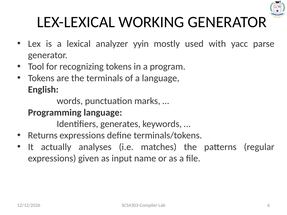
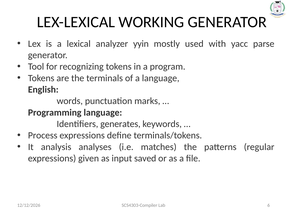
Returns: Returns -> Process (43, 136)
actually: actually -> analysis (56, 147)
name: name -> saved (145, 159)
